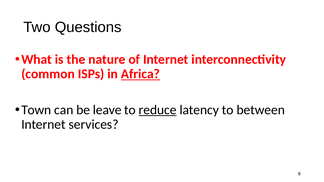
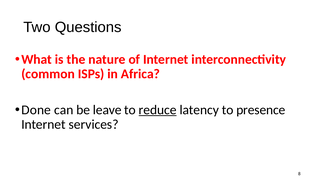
Africa underline: present -> none (140, 74)
Town: Town -> Done (36, 110)
between: between -> presence (261, 110)
